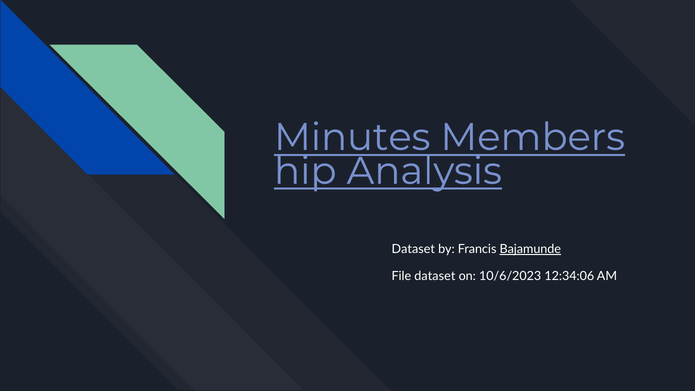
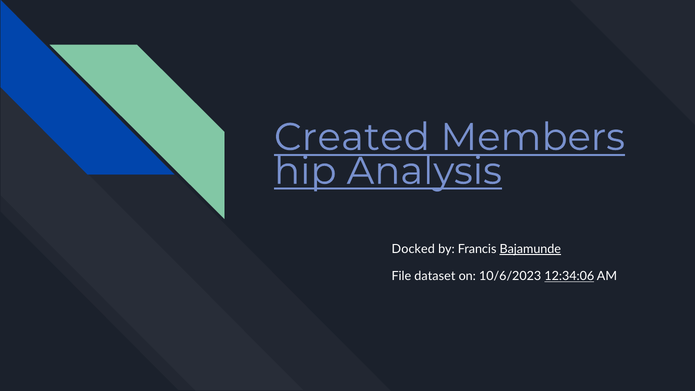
Minutes: Minutes -> Created (352, 137)
Dataset: Dataset -> Docked (413, 249)
12:34:06 underline: none -> present (569, 276)
